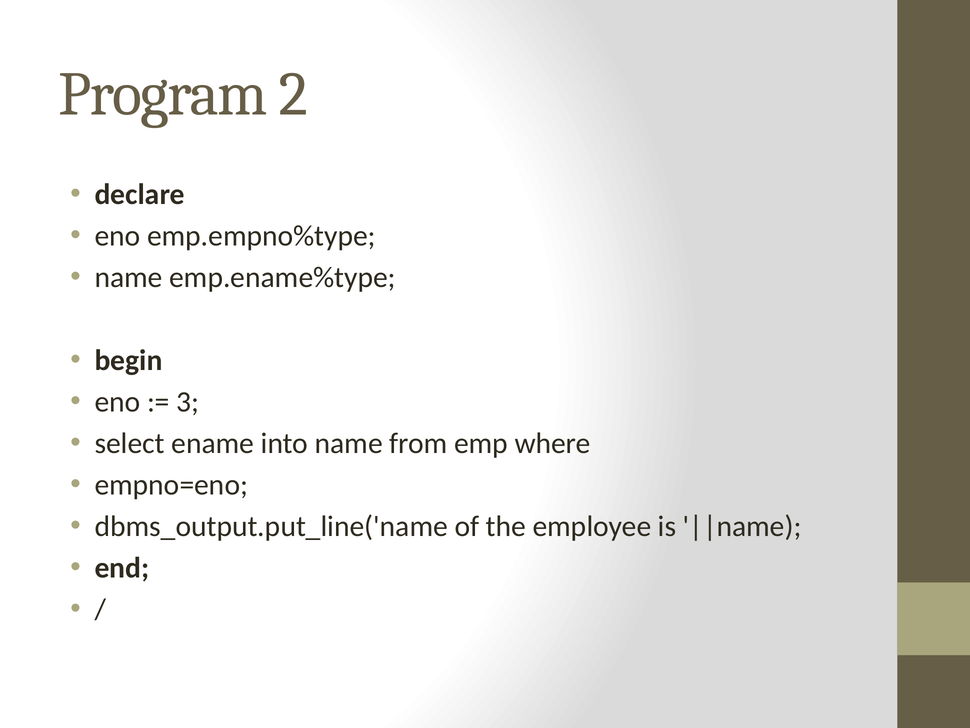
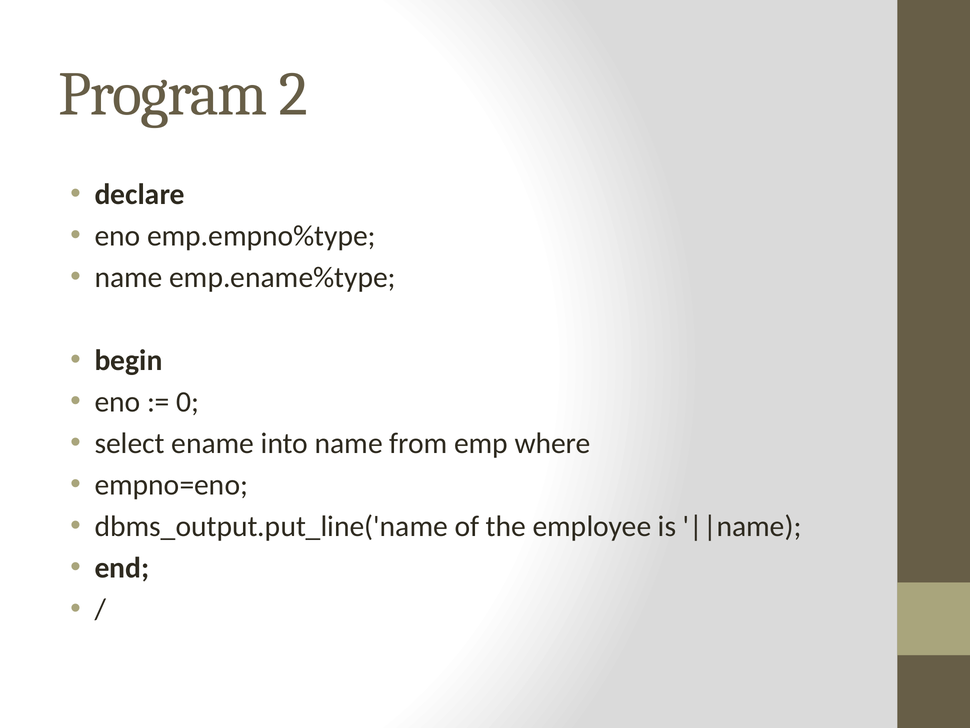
3: 3 -> 0 (188, 402)
